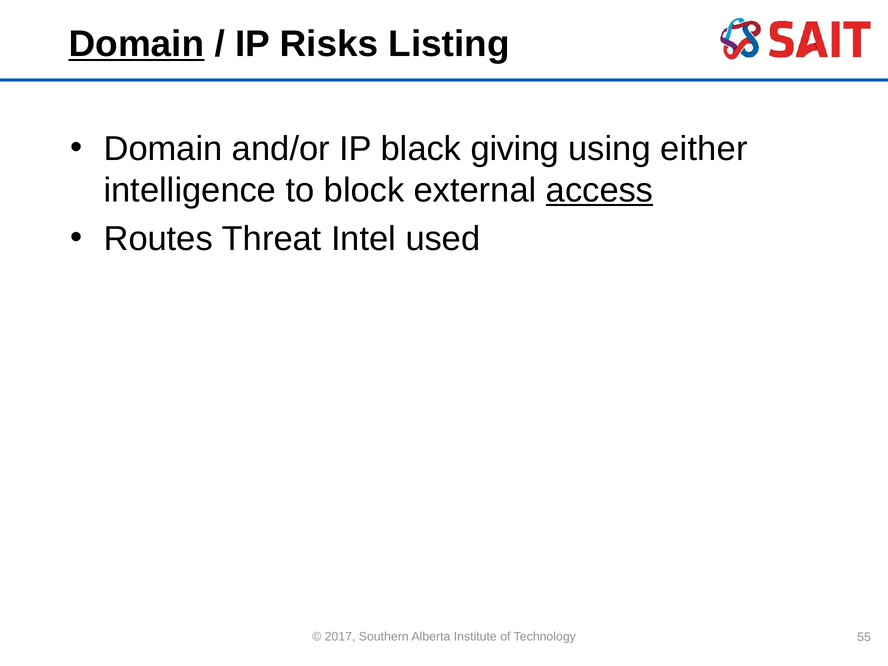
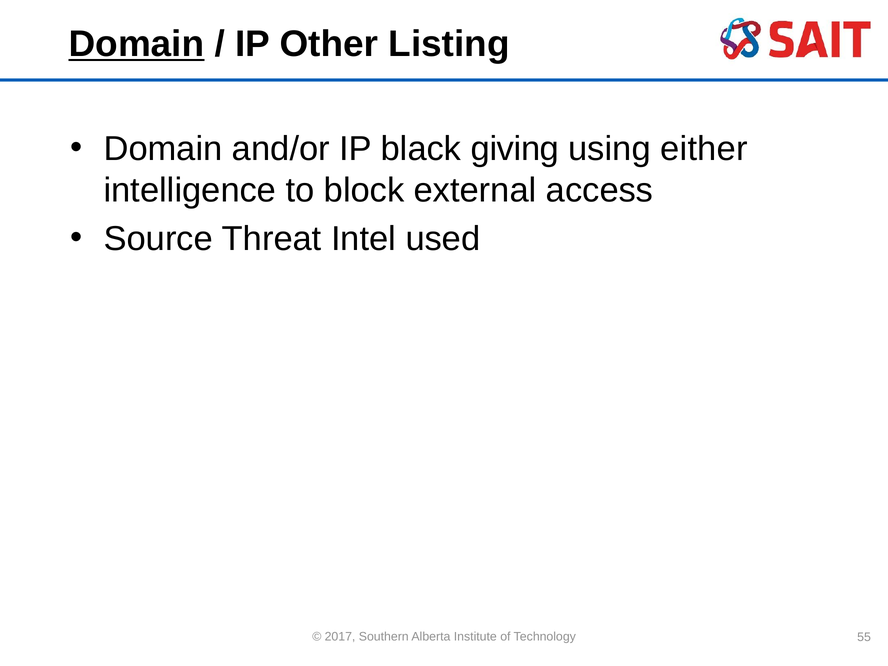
Risks: Risks -> Other (329, 44)
access underline: present -> none (600, 190)
Routes: Routes -> Source (158, 239)
